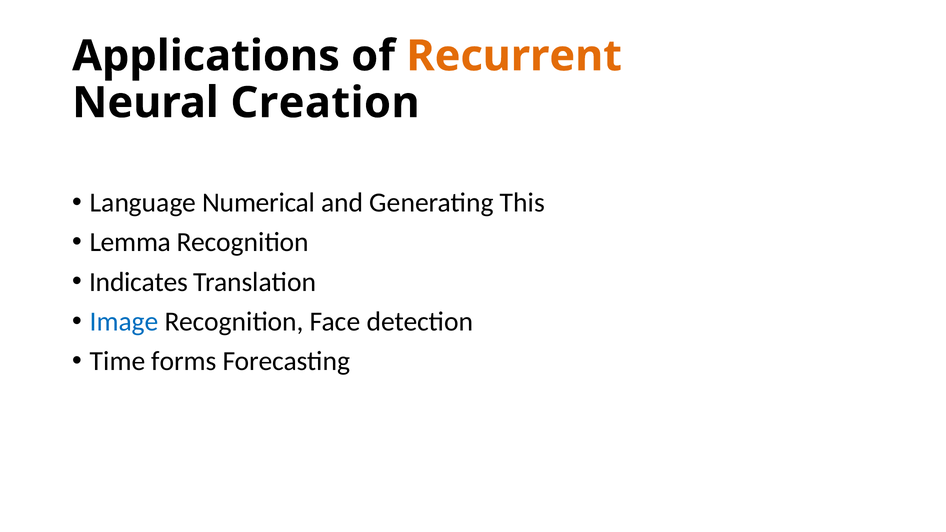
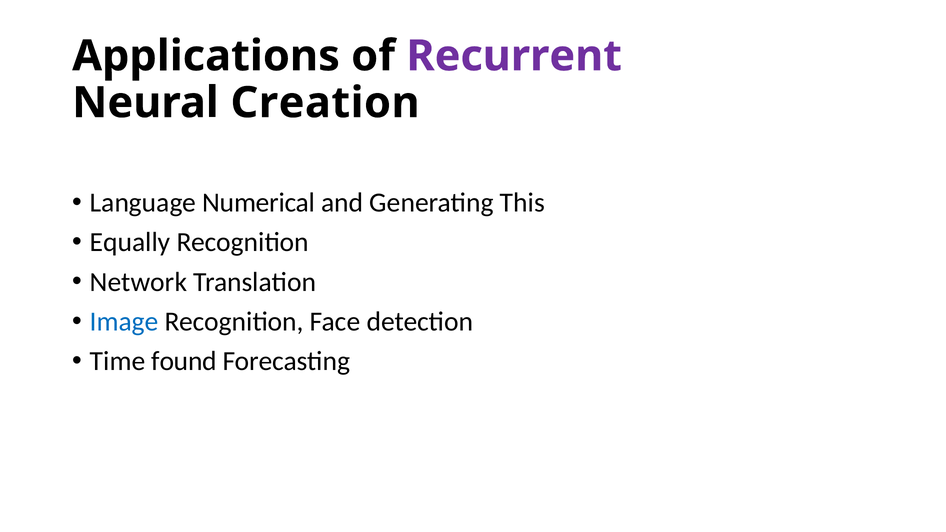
Recurrent colour: orange -> purple (514, 56)
Lemma: Lemma -> Equally (130, 242)
Indicates: Indicates -> Network (138, 282)
forms: forms -> found (184, 361)
